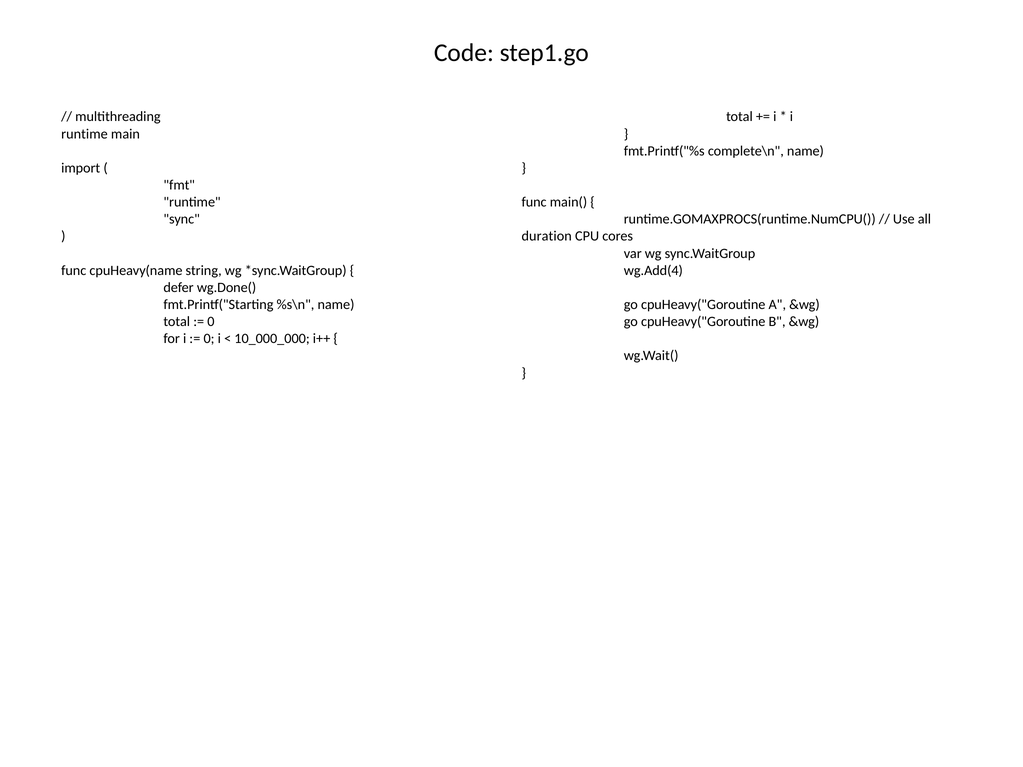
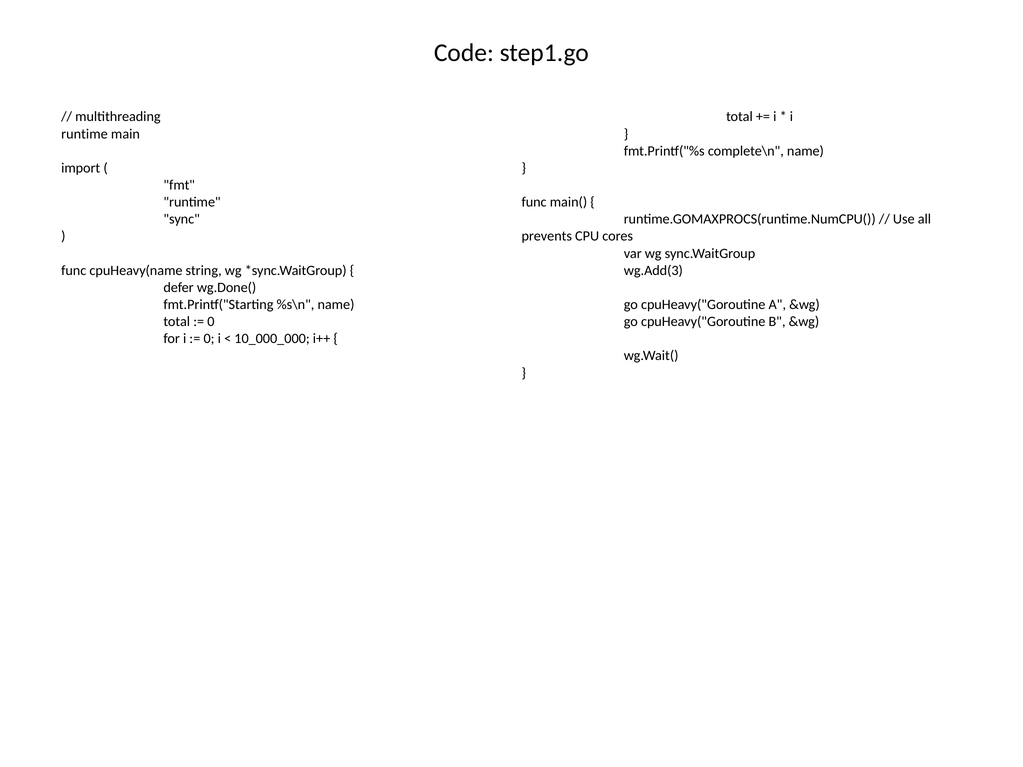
duration: duration -> prevents (547, 236)
wg.Add(4: wg.Add(4 -> wg.Add(3 (653, 271)
